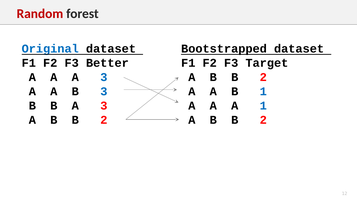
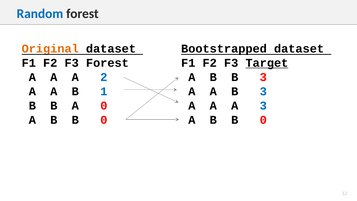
Random colour: red -> blue (40, 14)
Original colour: blue -> orange (50, 49)
F3 Better: Better -> Forest (107, 63)
Target underline: none -> present (267, 63)
A A 3: 3 -> 2 (104, 77)
2: 2 -> 3 (263, 77)
B 3: 3 -> 1 (104, 91)
A B 1: 1 -> 3 (263, 91)
B A 3: 3 -> 0 (104, 106)
A 1: 1 -> 3 (263, 106)
2: 2 -> 0 (104, 120)
2: 2 -> 0 (263, 120)
